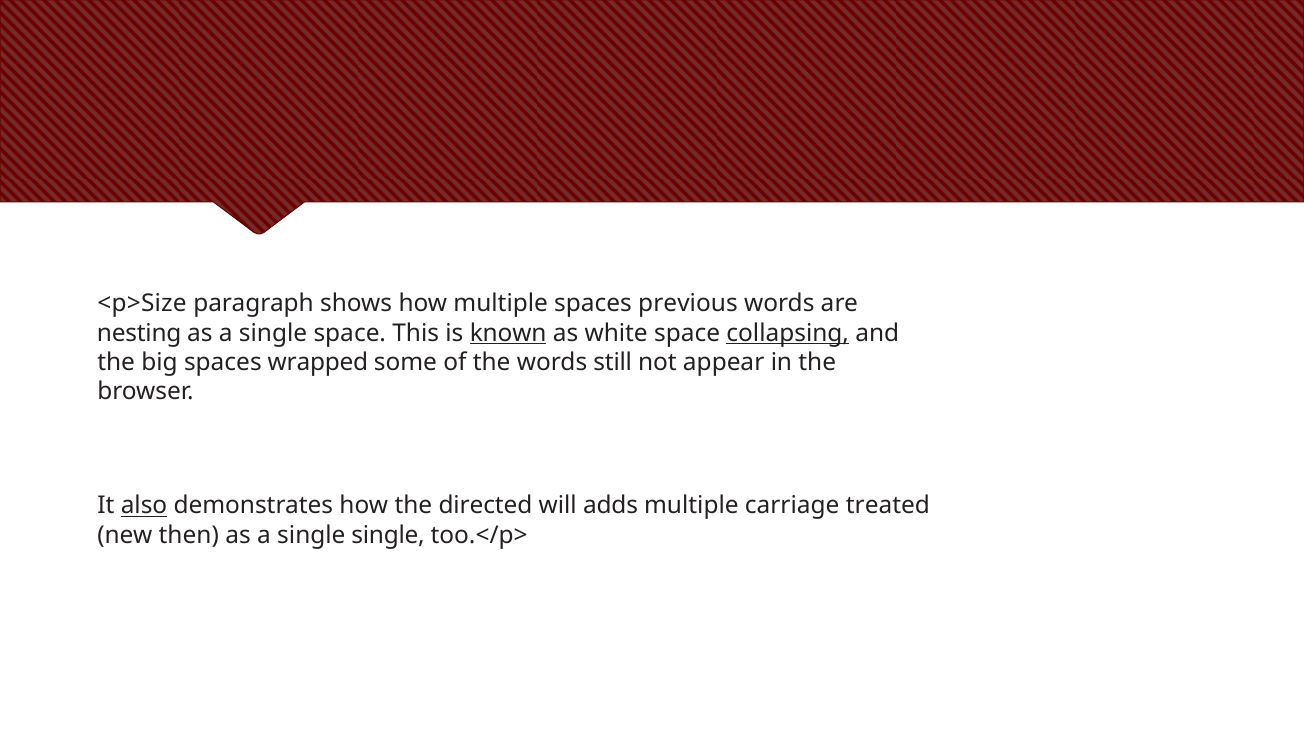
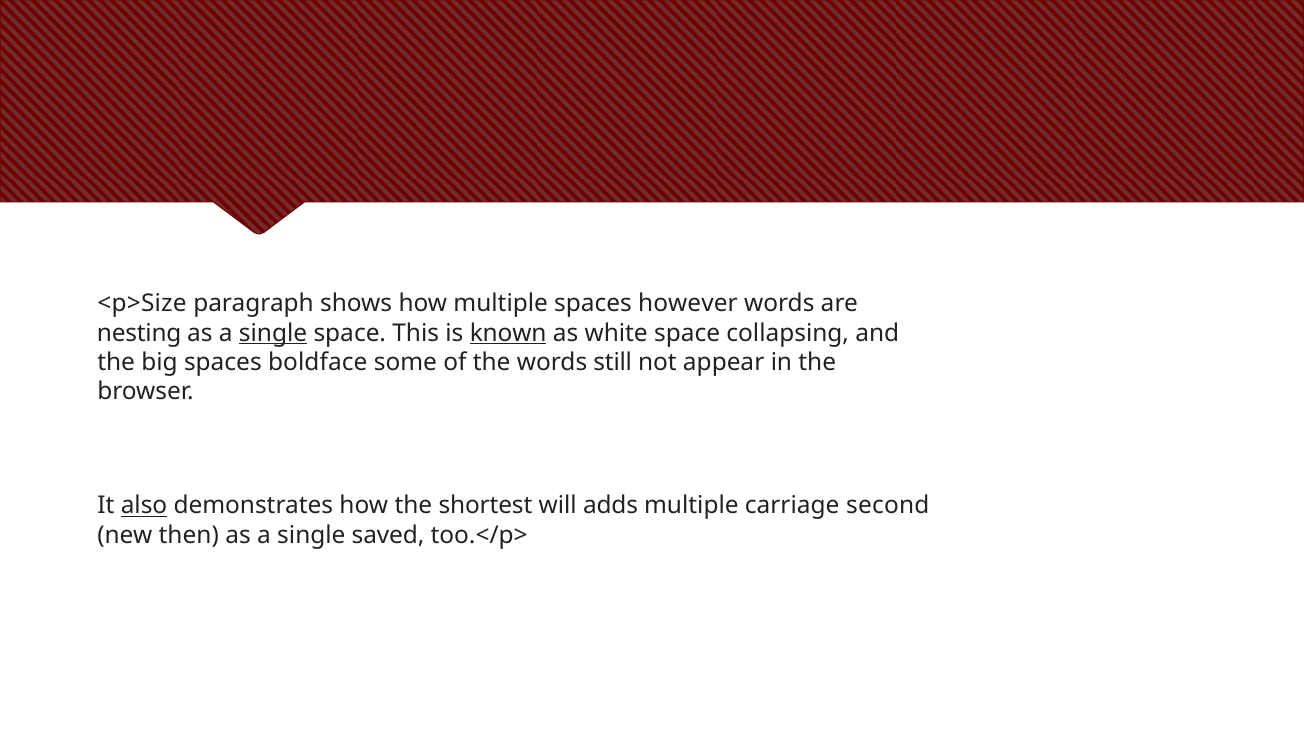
previous: previous -> however (688, 303)
single underline: none -> present (273, 333)
collapsing underline: present -> none (788, 333)
wrapped: wrapped -> boldface (318, 362)
directed: directed -> shortest (485, 506)
treated: treated -> second (888, 506)
single single: single -> saved (388, 535)
